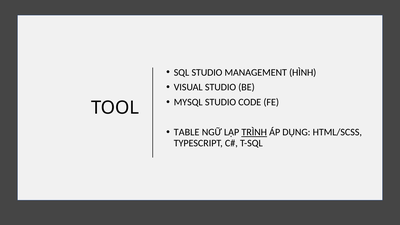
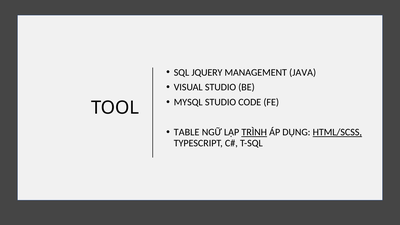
SQL STUDIO: STUDIO -> JQUERY (207, 72)
HÌNH: HÌNH -> JAVA (303, 72)
HTML/SCSS underline: none -> present (337, 132)
